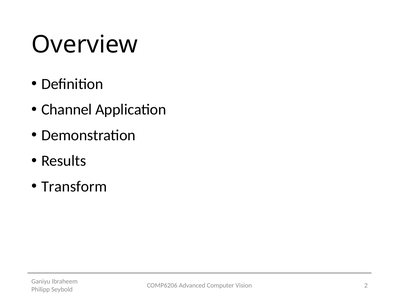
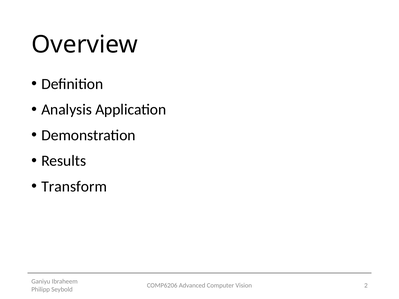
Channel: Channel -> Analysis (67, 110)
